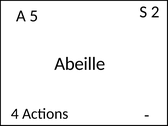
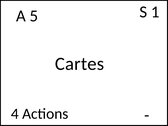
2: 2 -> 1 (155, 12)
Abeille: Abeille -> Cartes (80, 64)
